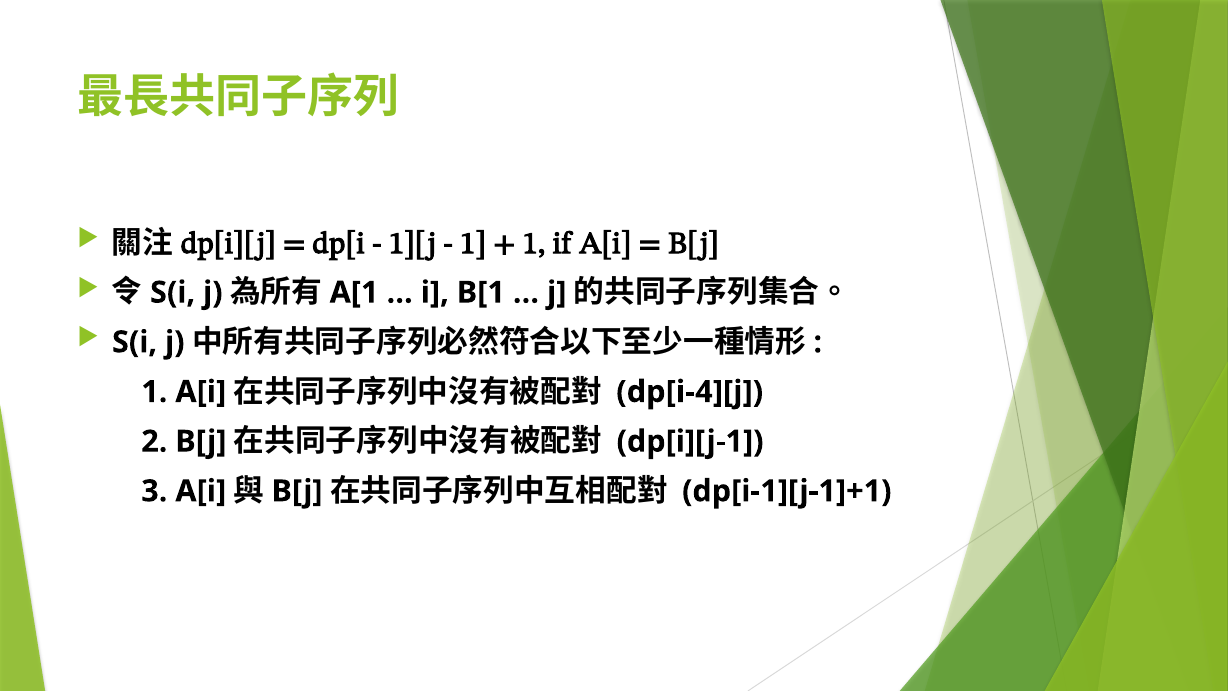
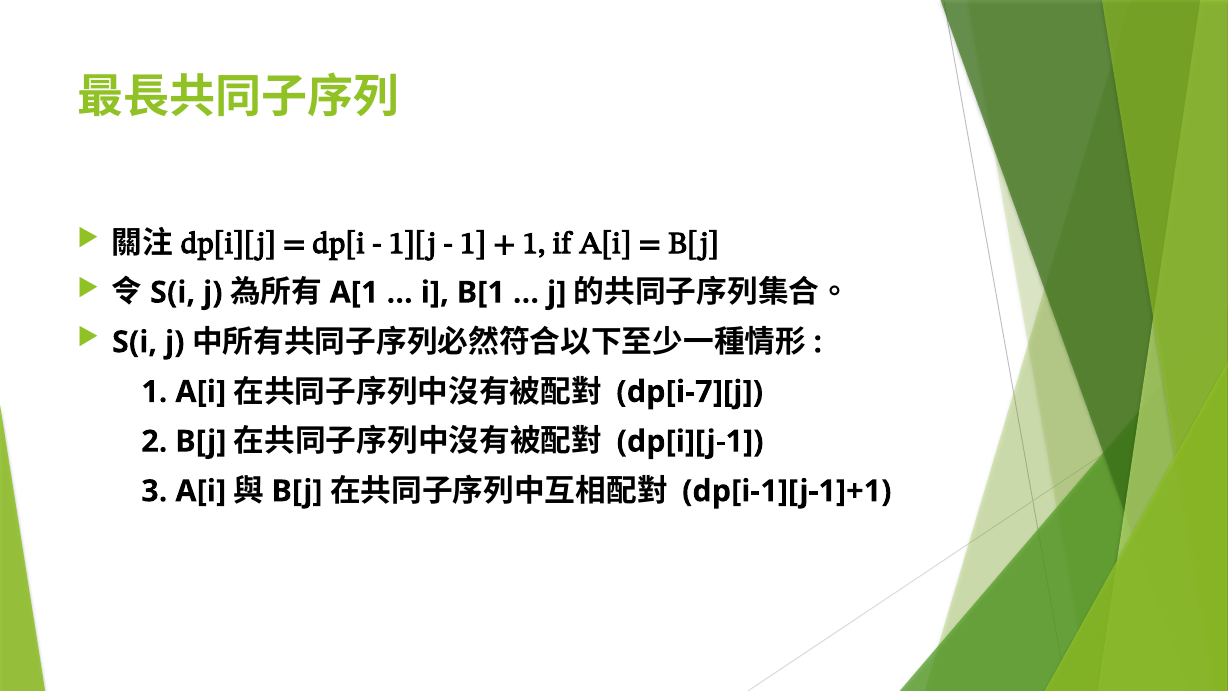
dp[i-4][j: dp[i-4][j -> dp[i-7][j (690, 392)
